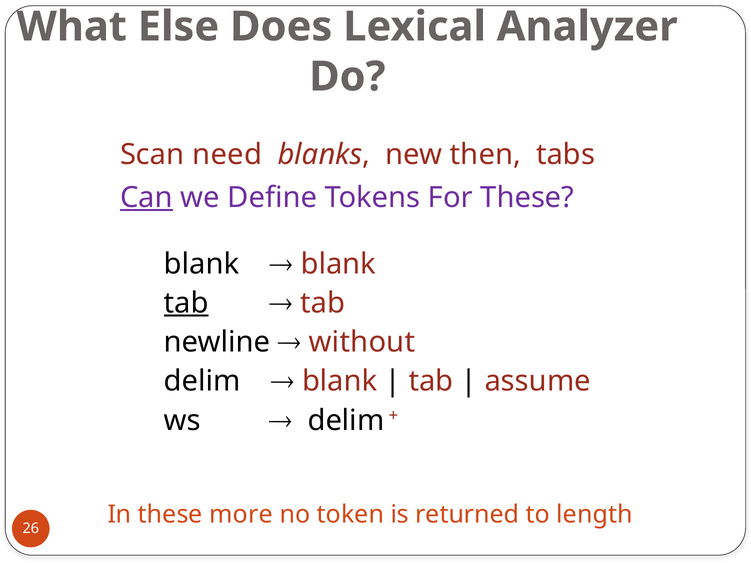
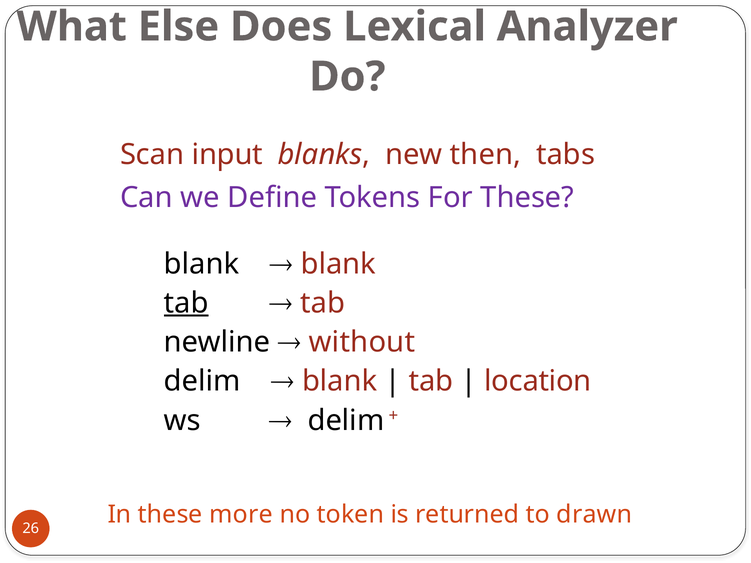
need: need -> input (227, 155)
Can underline: present -> none (146, 198)
assume: assume -> location (538, 381)
length: length -> drawn (594, 515)
